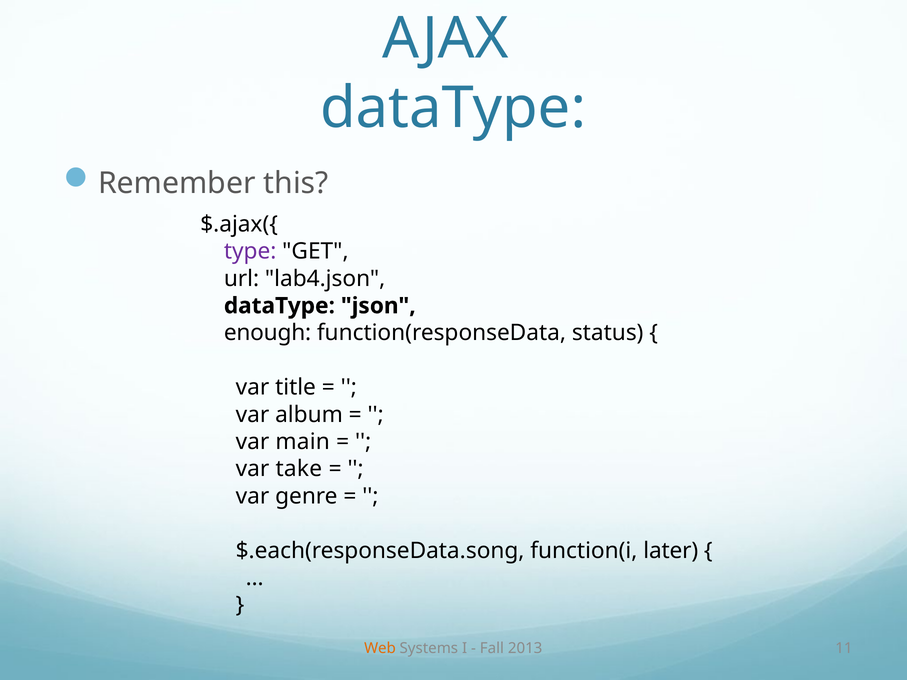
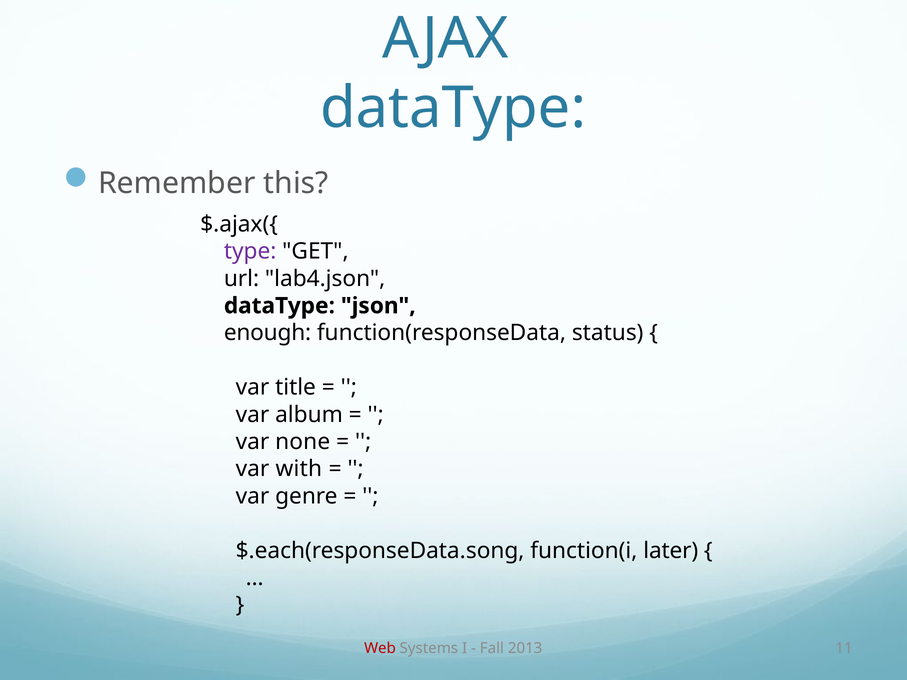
main: main -> none (303, 442)
take: take -> with (299, 469)
Web colour: orange -> red (380, 648)
